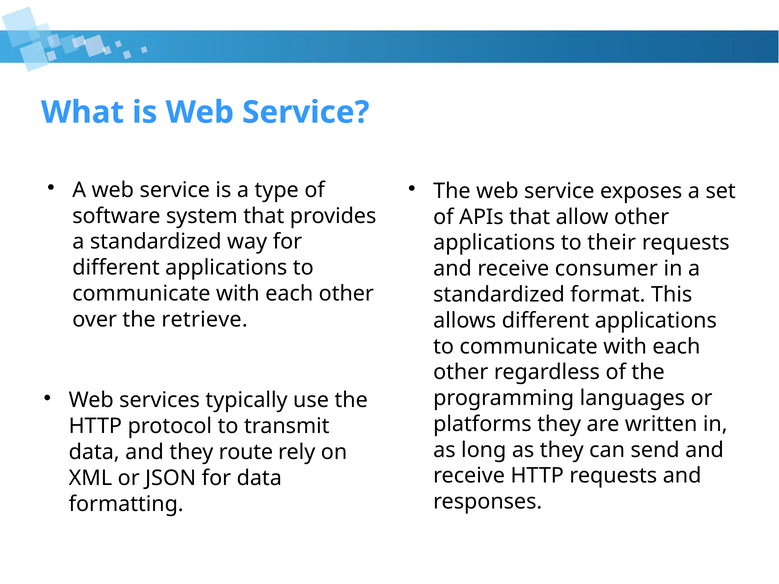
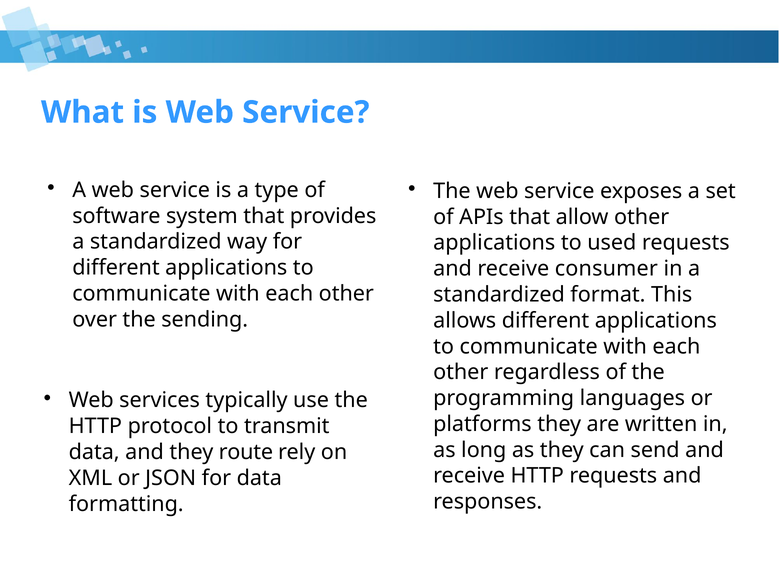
their: their -> used (612, 243)
retrieve: retrieve -> sending (205, 320)
